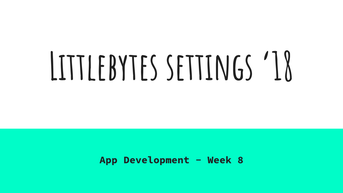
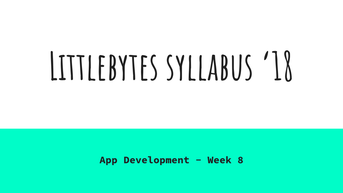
settings: settings -> syllabus (210, 68)
